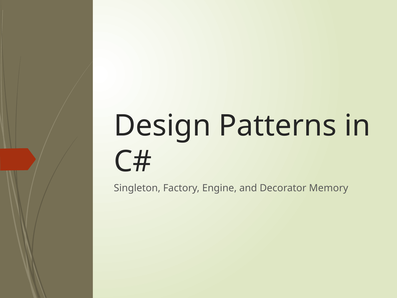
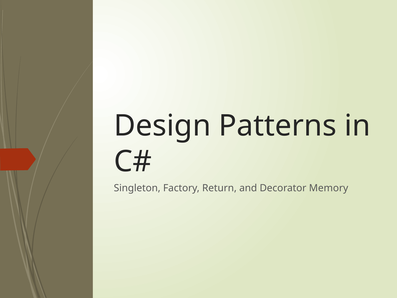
Engine: Engine -> Return (219, 188)
